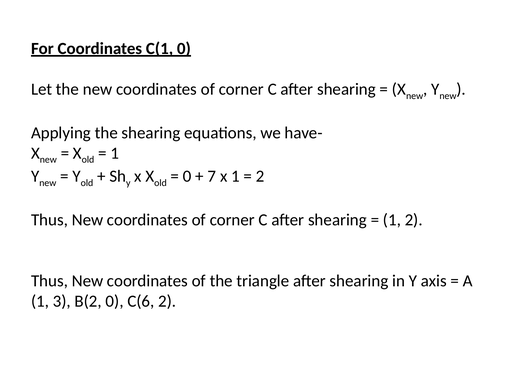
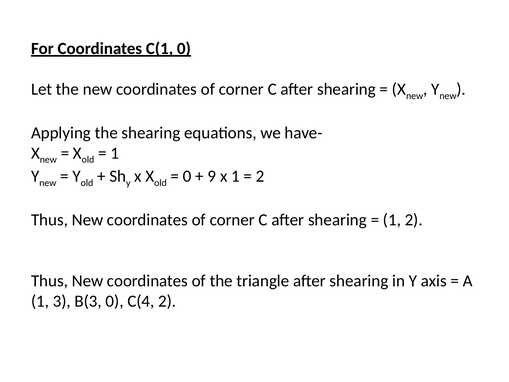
7: 7 -> 9 (212, 176)
B(2: B(2 -> B(3 (88, 301)
C(6: C(6 -> C(4 (141, 301)
